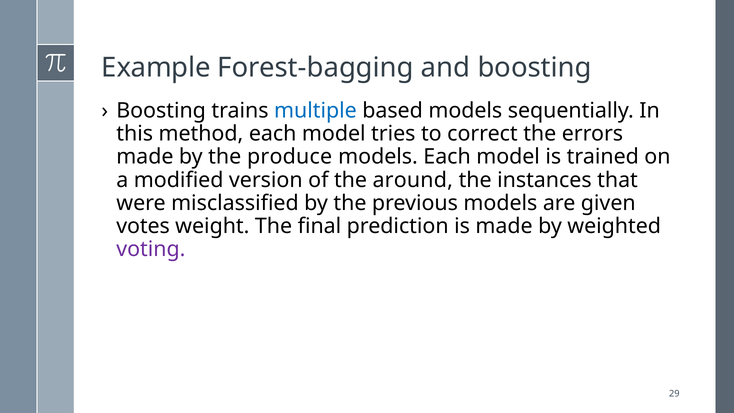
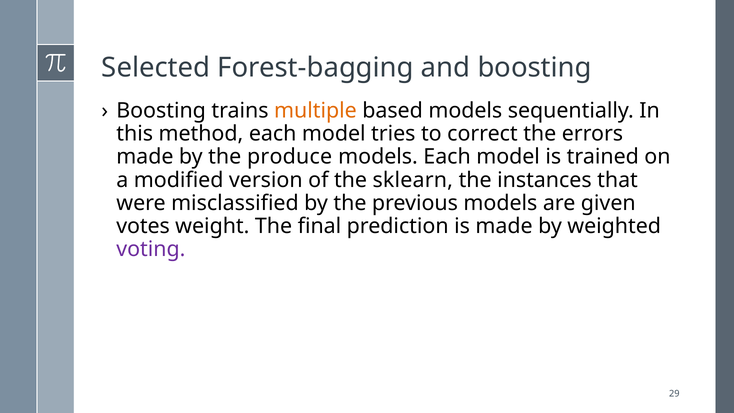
Example: Example -> Selected (156, 68)
multiple colour: blue -> orange (315, 111)
around: around -> sklearn (413, 180)
